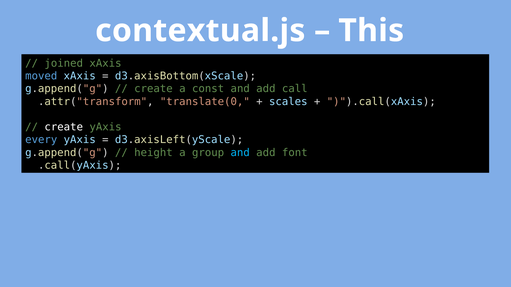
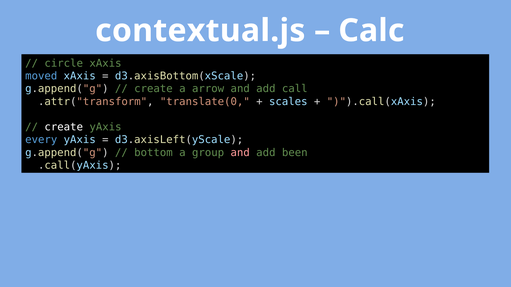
This: This -> Calc (371, 31)
joined: joined -> circle (64, 63)
const: const -> arrow (208, 89)
height: height -> bottom (153, 153)
and colour: light blue -> pink (240, 153)
font: font -> been (295, 153)
